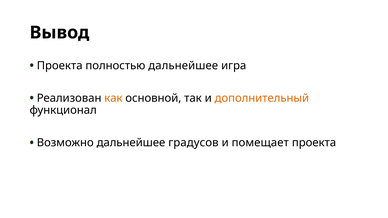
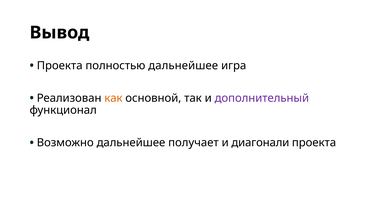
дополнительный colour: orange -> purple (262, 98)
градусов: градусов -> получает (193, 143)
помещает: помещает -> диагонали (260, 143)
